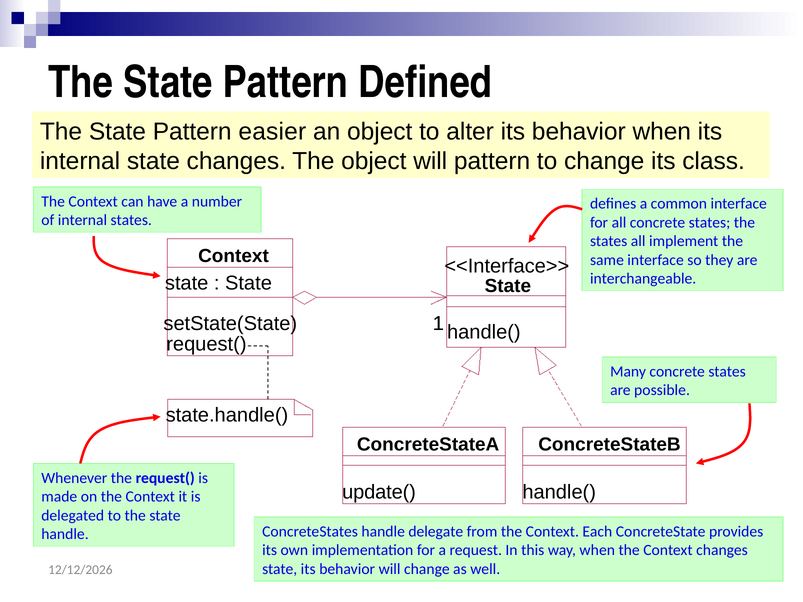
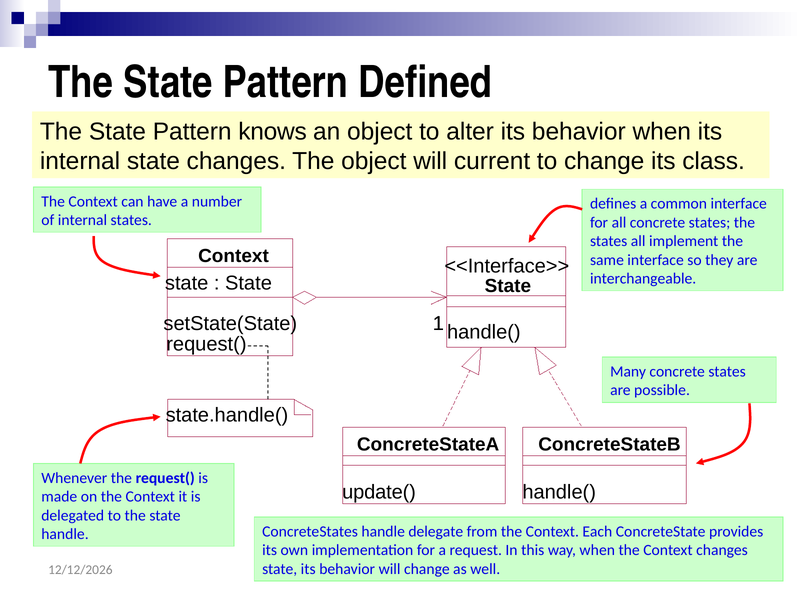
easier: easier -> knows (273, 132)
will pattern: pattern -> current (492, 161)
